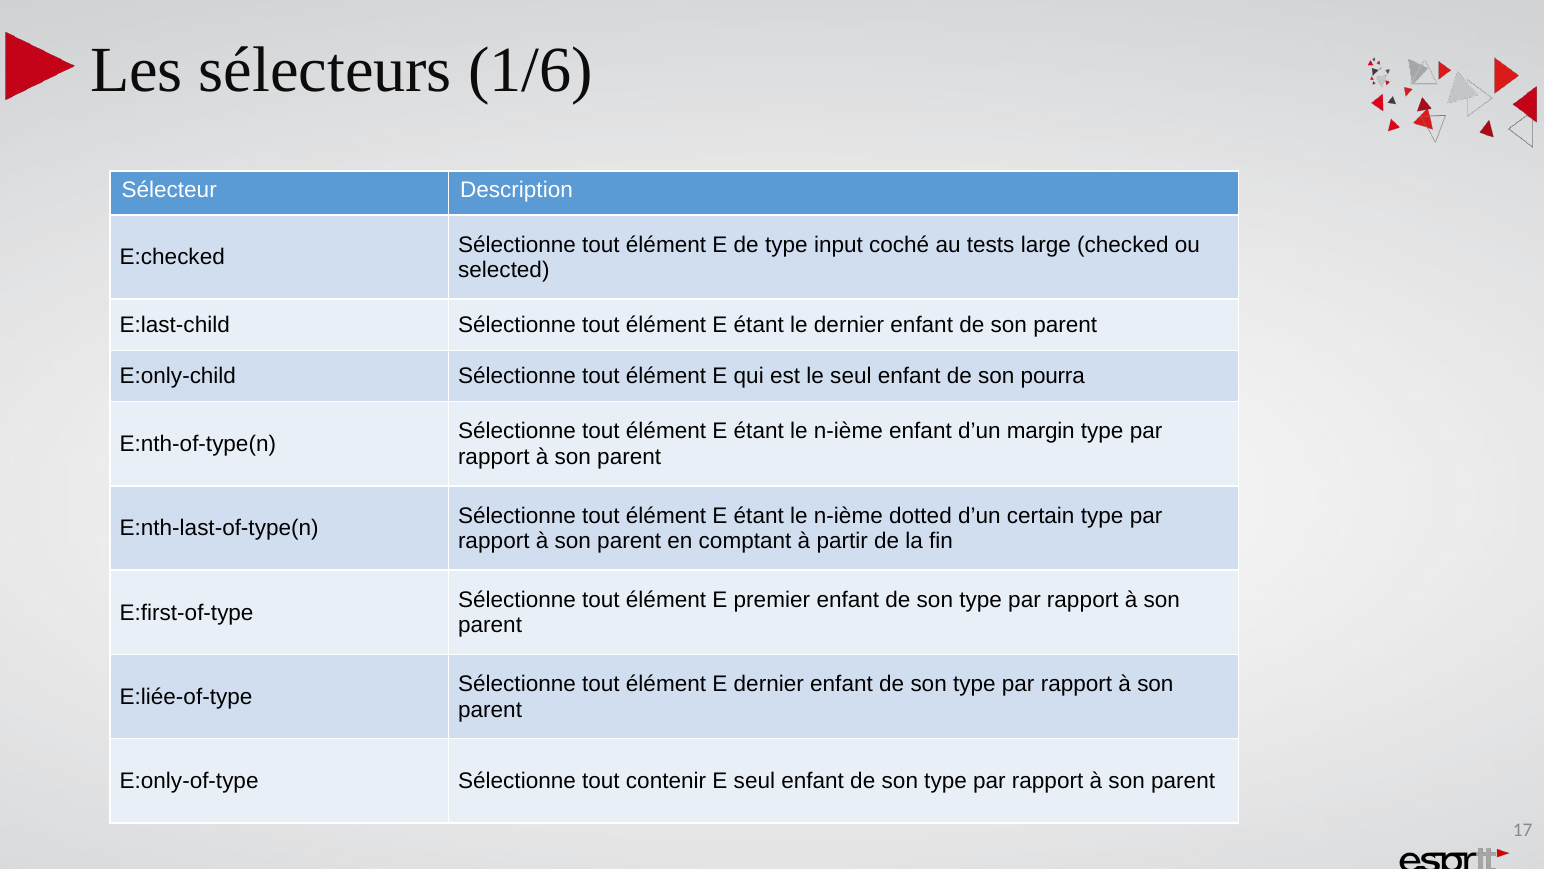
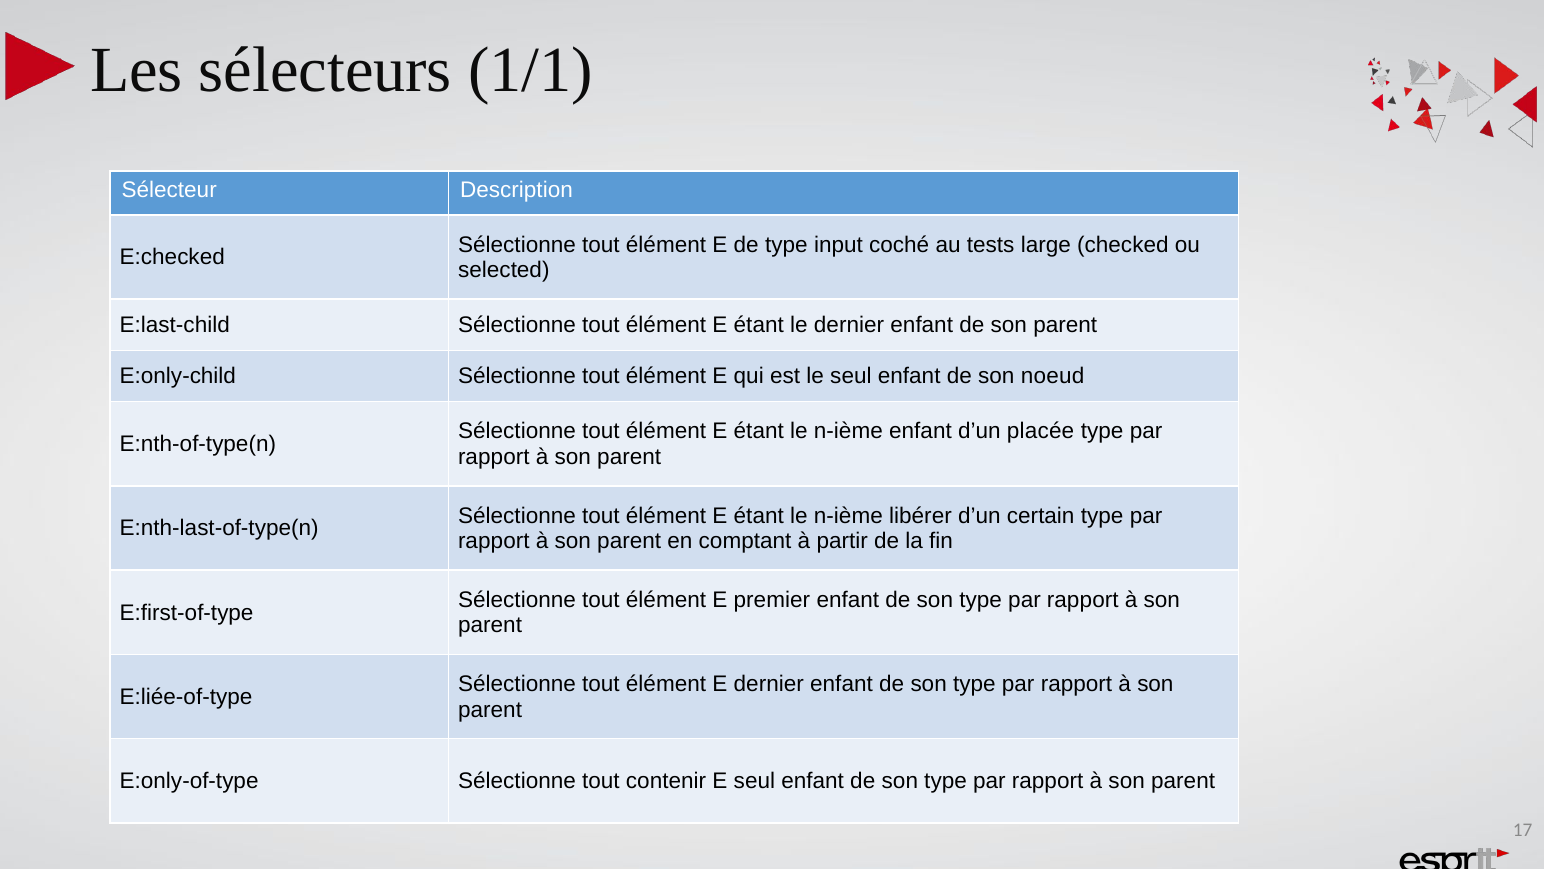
1/6: 1/6 -> 1/1 (530, 71)
pourra: pourra -> noeud (1053, 376)
margin: margin -> placée (1041, 431)
dotted: dotted -> libérer (920, 515)
